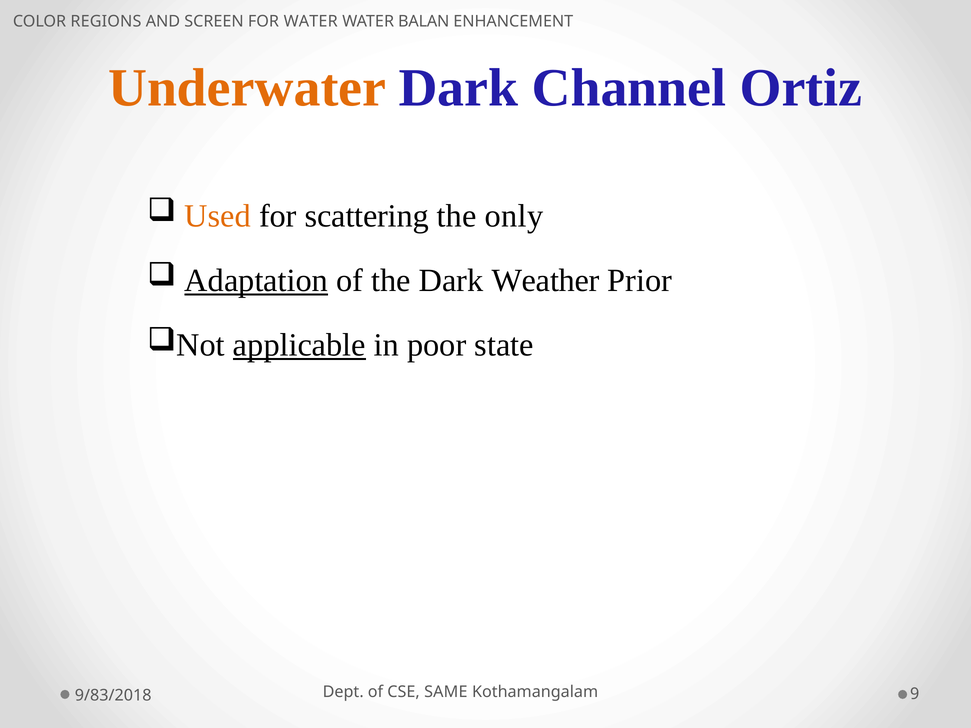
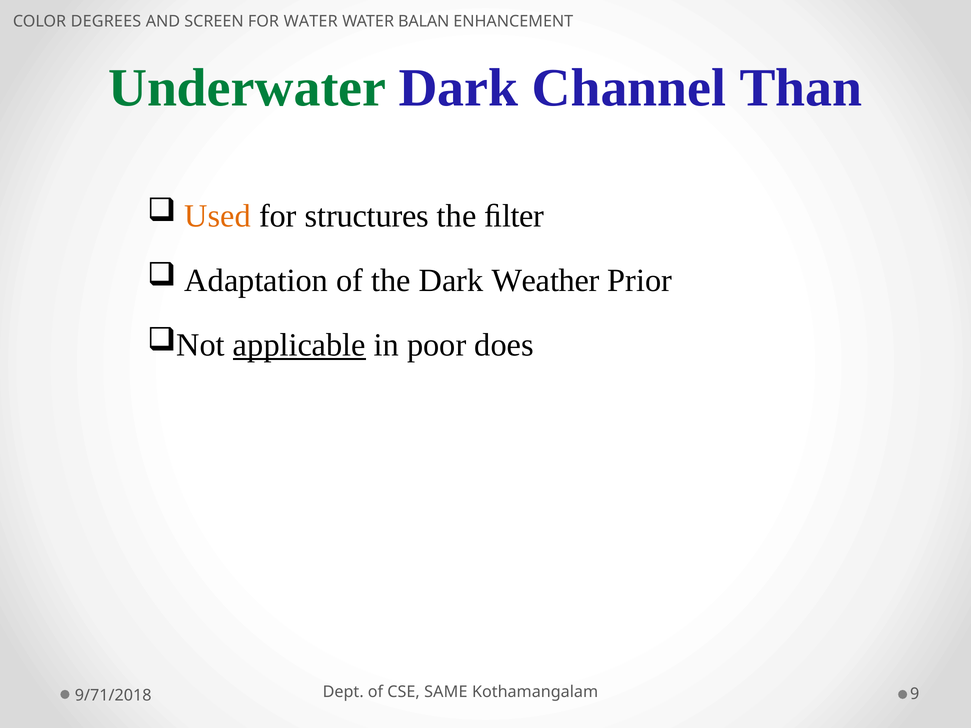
REGIONS: REGIONS -> DEGREES (106, 21)
Underwater colour: orange -> green (247, 88)
Ortiz: Ortiz -> Than (801, 88)
scattering: scattering -> structures (367, 216)
only: only -> ﬁlter (514, 216)
Adaptation underline: present -> none (256, 281)
state: state -> does (504, 345)
9/83/2018: 9/83/2018 -> 9/71/2018 (113, 695)
